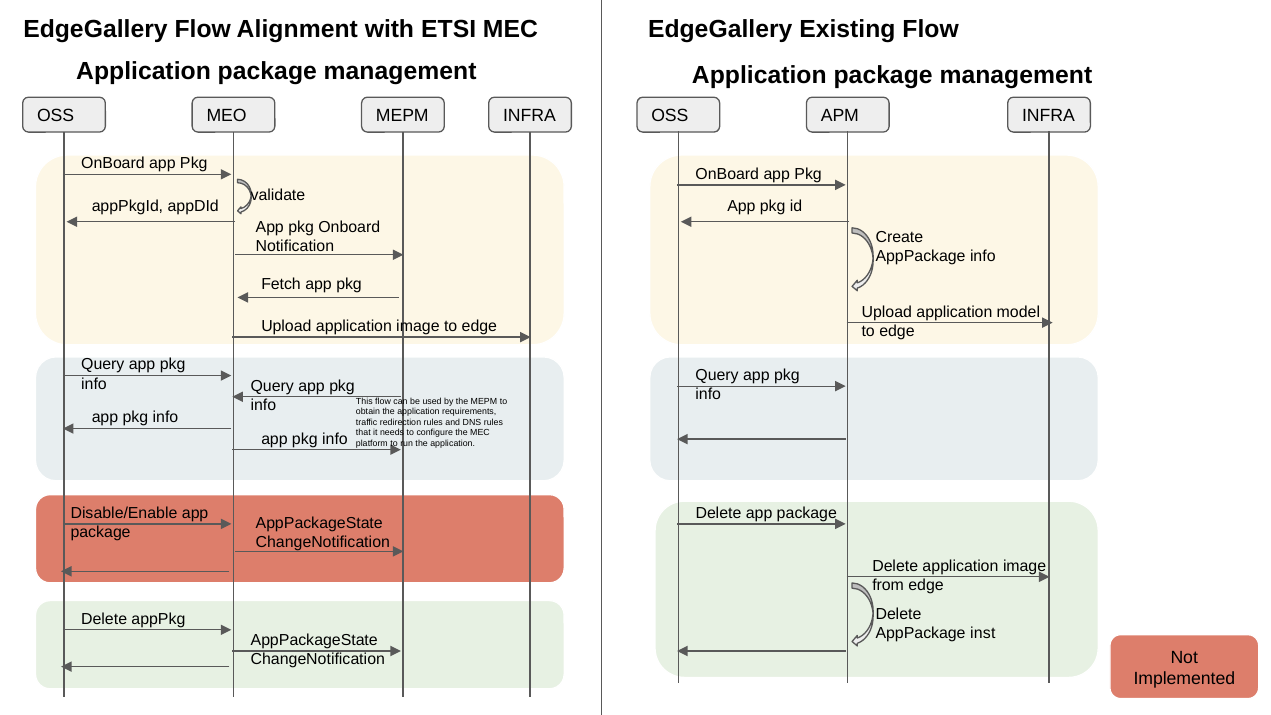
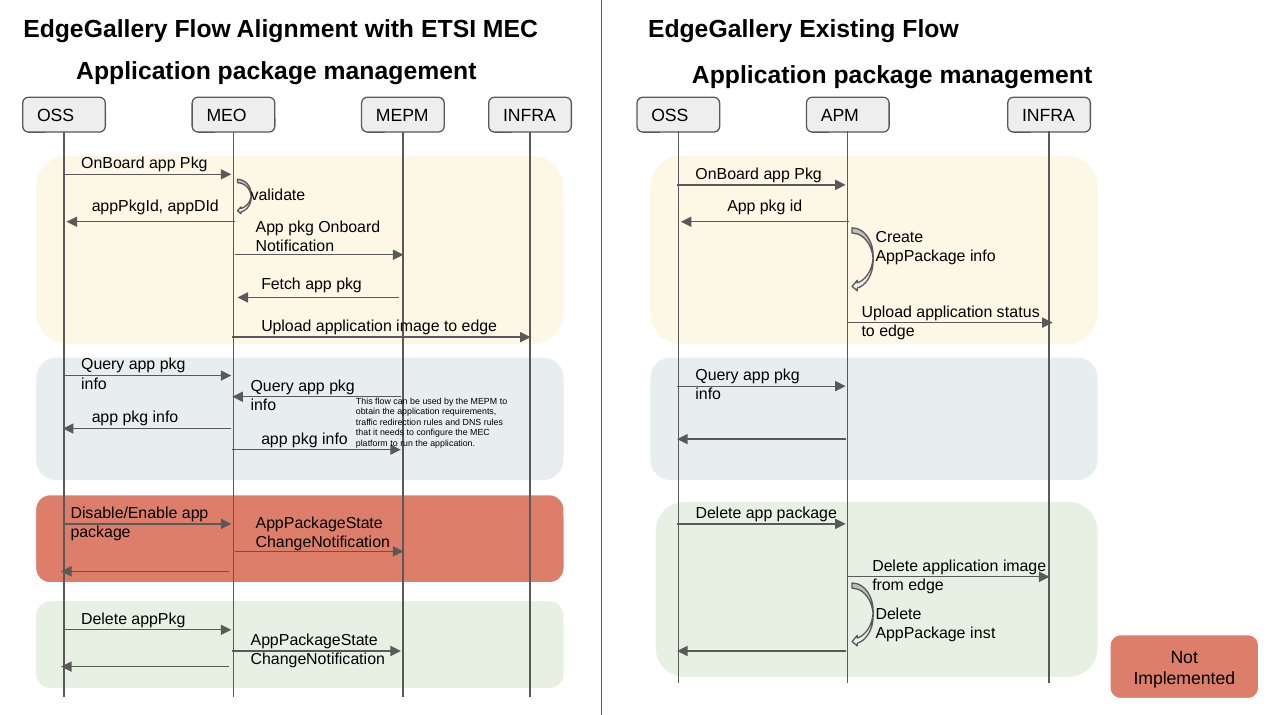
model: model -> status (1018, 312)
